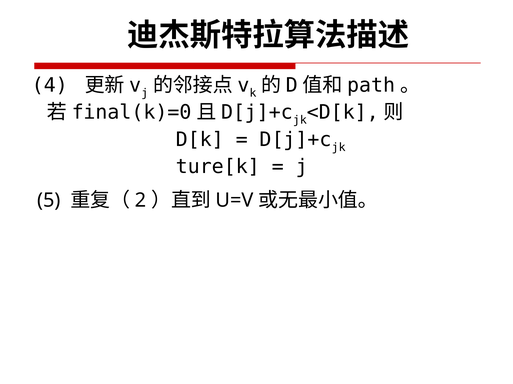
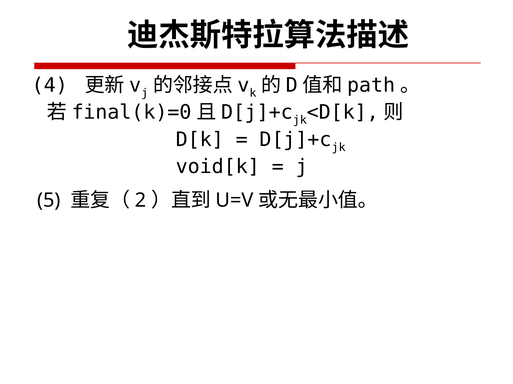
ture[k: ture[k -> void[k (218, 167)
